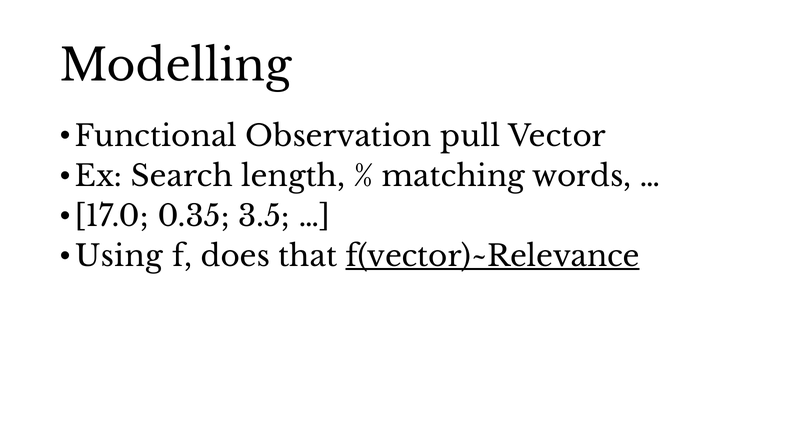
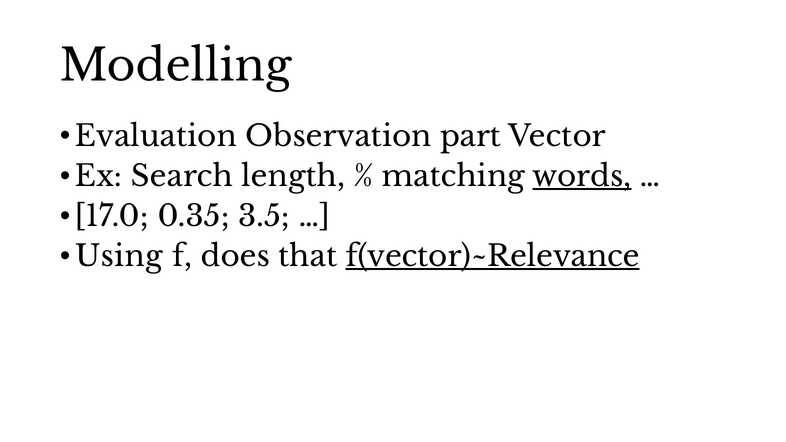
Functional: Functional -> Evaluation (156, 136)
pull: pull -> part (471, 136)
words underline: none -> present (582, 176)
